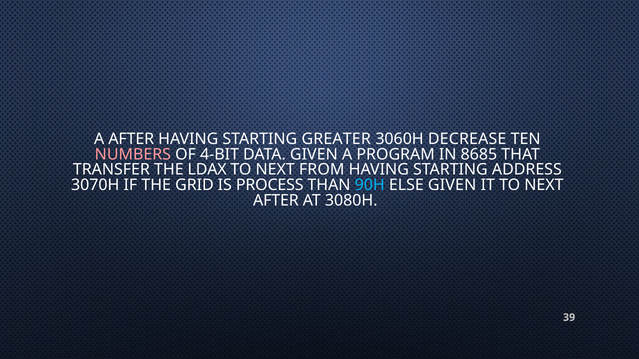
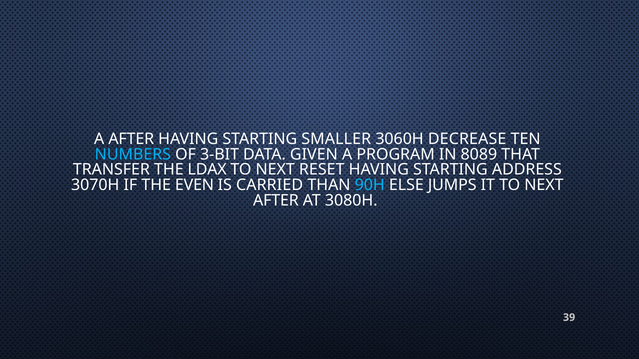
GREATER: GREATER -> SMALLER (336, 139)
NUMBERS colour: pink -> light blue (133, 155)
4-BIT: 4-BIT -> 3-BIT (220, 155)
8685: 8685 -> 8089 (479, 155)
FROM: FROM -> RESET (322, 170)
GRID: GRID -> EVEN (194, 185)
PROCESS: PROCESS -> CARRIED (270, 185)
ELSE GIVEN: GIVEN -> JUMPS (452, 185)
